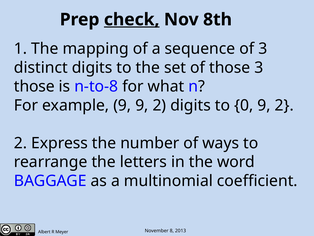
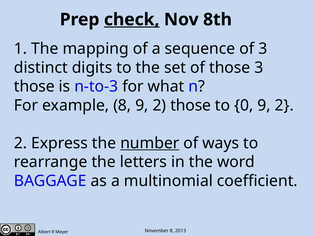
n-to-8: n-to-8 -> n-to-3 (96, 86)
example 9: 9 -> 8 (122, 105)
2 digits: digits -> those (191, 105)
number underline: none -> present (150, 143)
